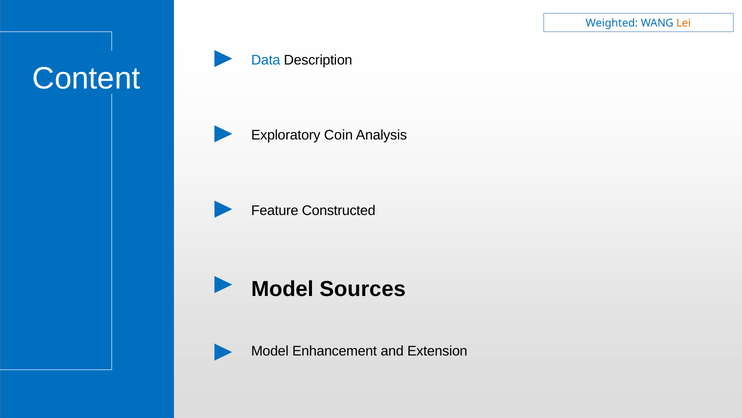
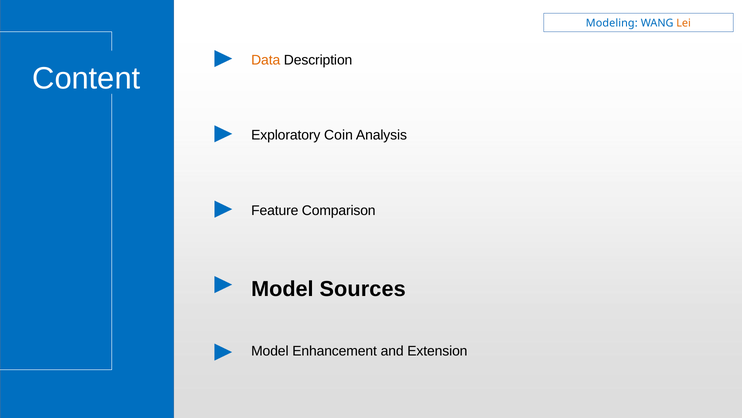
Weighted: Weighted -> Modeling (612, 23)
Data colour: blue -> orange (266, 60)
Constructed: Constructed -> Comparison (339, 210)
